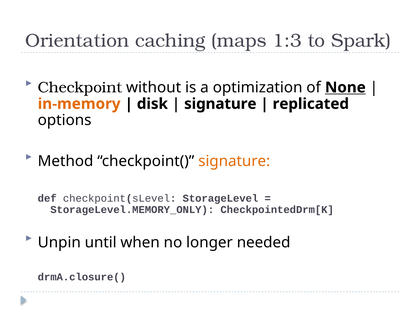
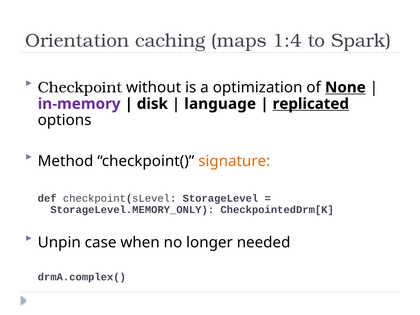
1:3: 1:3 -> 1:4 (287, 41)
in-memory colour: orange -> purple (79, 104)
signature: signature -> language (220, 104)
replicated underline: none -> present (311, 104)
until: until -> case (101, 242)
drmA.closure(: drmA.closure( -> drmA.complex( (82, 277)
